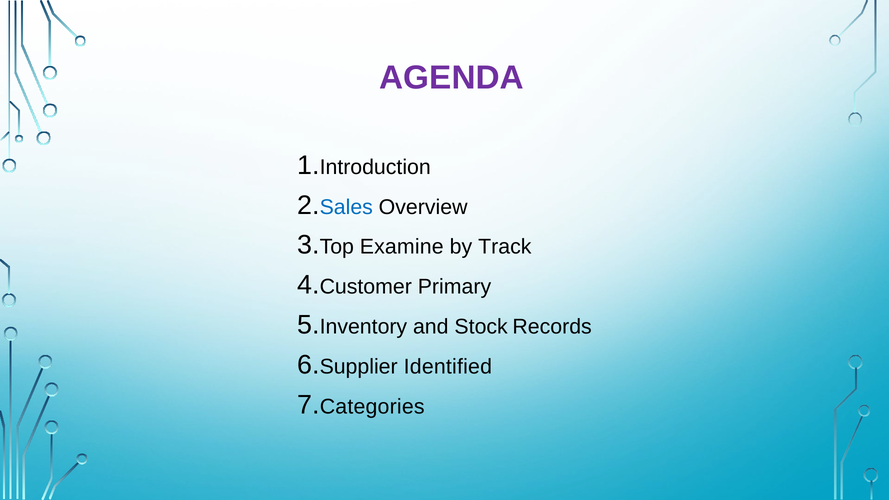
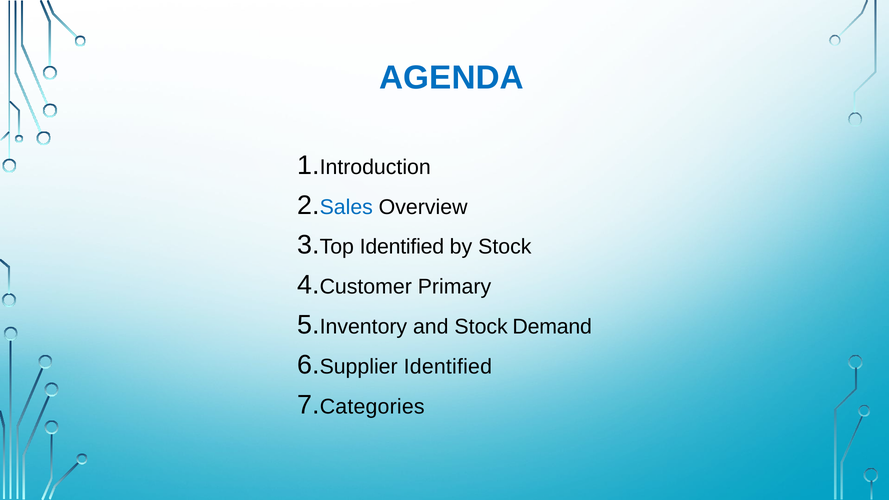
AGENDA colour: purple -> blue (452, 78)
Top Examine: Examine -> Identified (402, 247)
by Track: Track -> Stock (505, 247)
Records: Records -> Demand (552, 327)
